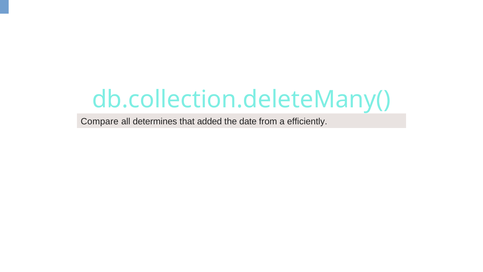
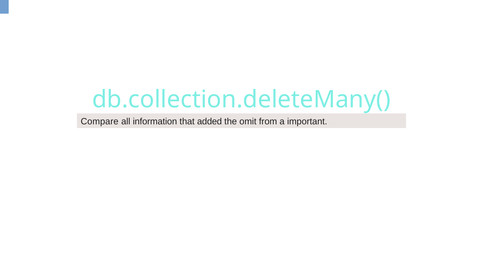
determines: determines -> information (155, 121)
date: date -> omit (248, 121)
efficiently: efficiently -> important (307, 121)
